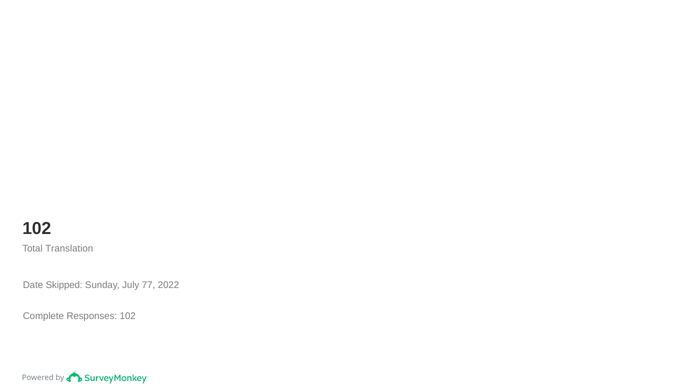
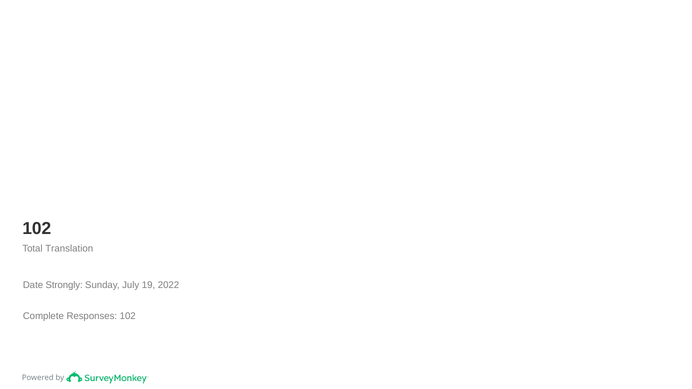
Skipped: Skipped -> Strongly (64, 285)
77: 77 -> 19 (149, 285)
